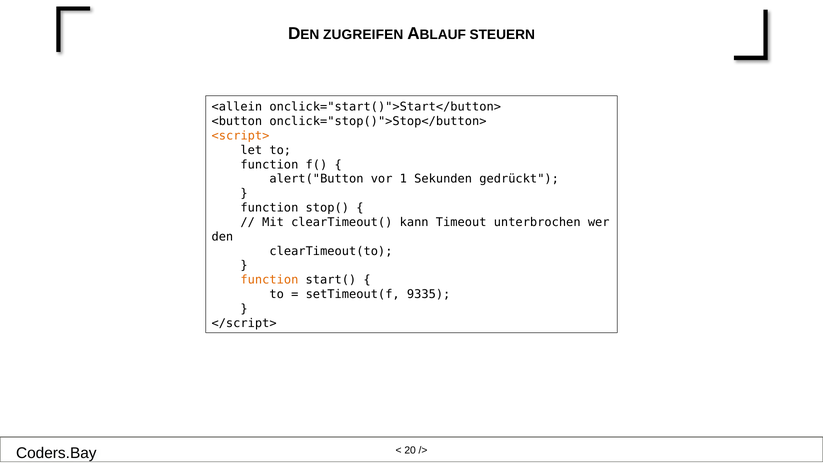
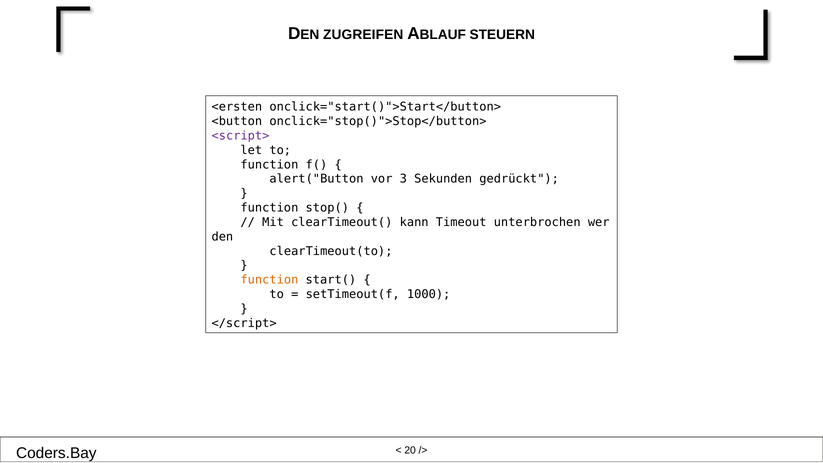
<allein: <allein -> <ersten (237, 107)
<script> colour: orange -> purple (241, 136)
1: 1 -> 3 (403, 179)
9335: 9335 -> 1000 (429, 294)
